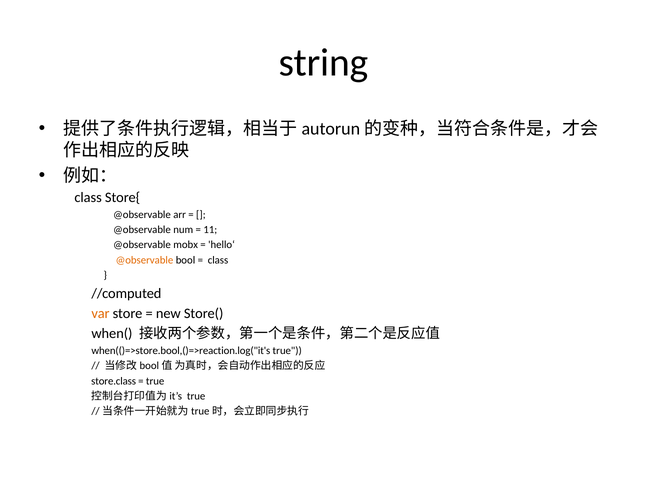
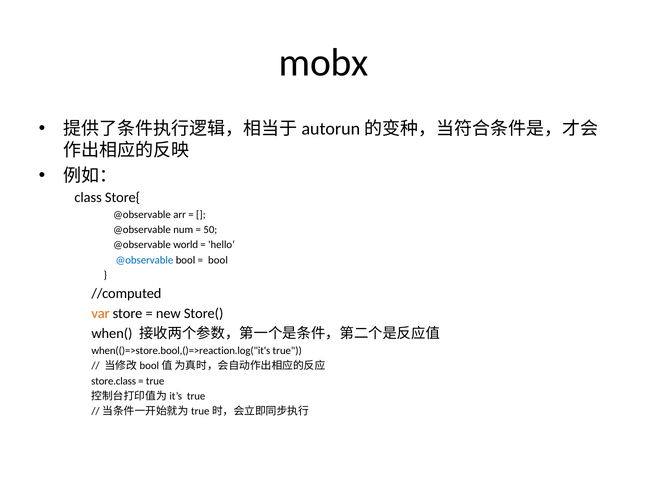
string: string -> mobx (324, 63)
11: 11 -> 50 (210, 229)
mobx: mobx -> world (186, 245)
@observable colour: orange -> blue (144, 260)
class: class -> bool (218, 260)
